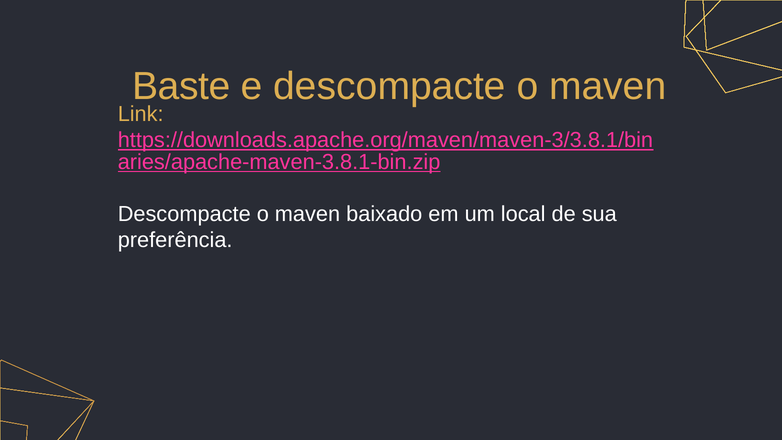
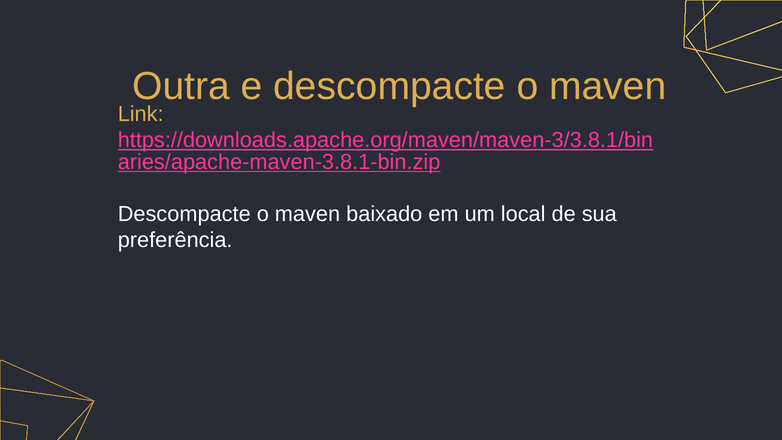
Baste: Baste -> Outra (181, 86)
